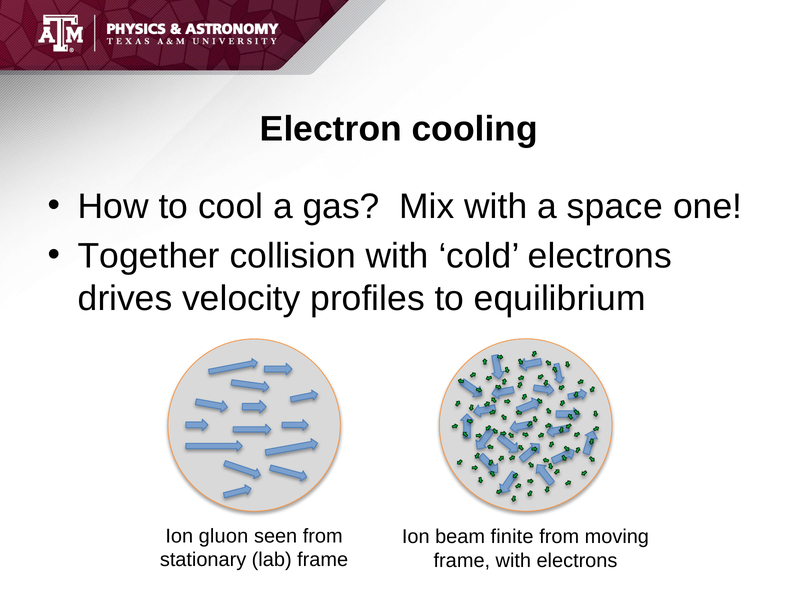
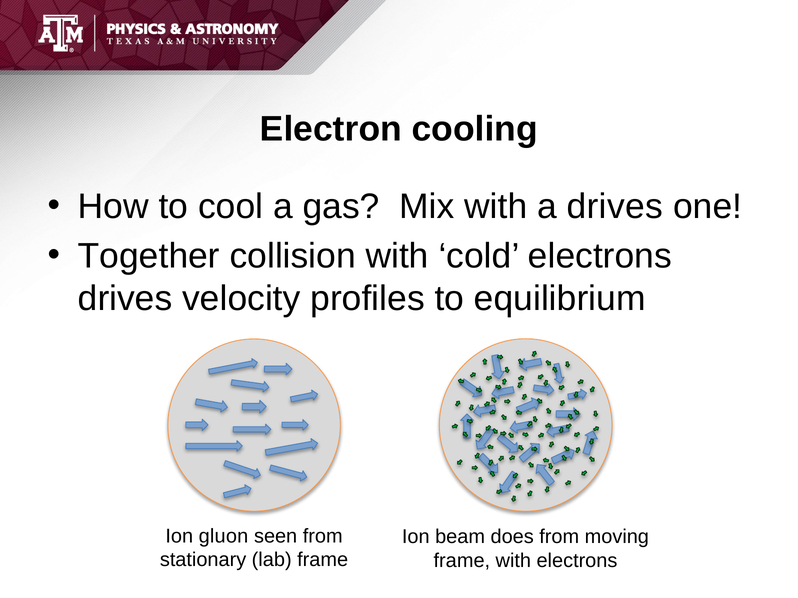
a space: space -> drives (615, 207)
finite: finite -> does (512, 537)
